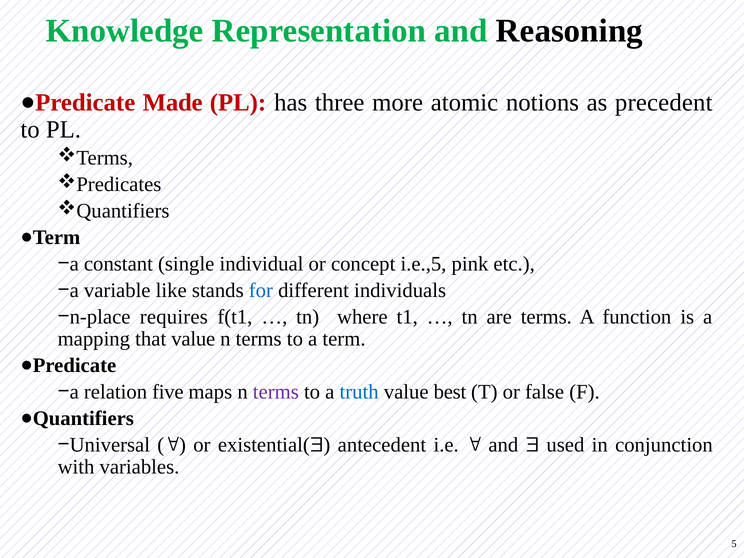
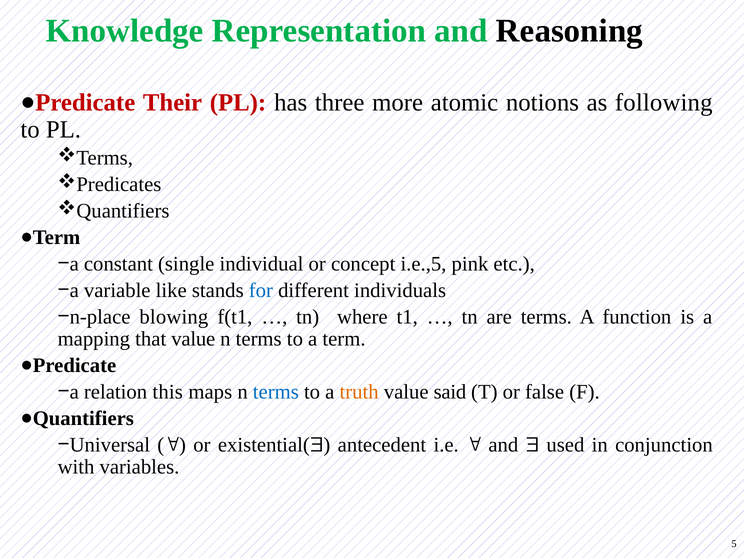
Made: Made -> Their (173, 103)
precedent: precedent -> following (664, 103)
requires: requires -> blowing (174, 317)
five: five -> this (168, 392)
terms colour: purple -> blue (276, 392)
truth colour: blue -> orange (359, 392)
best: best -> said (450, 392)
